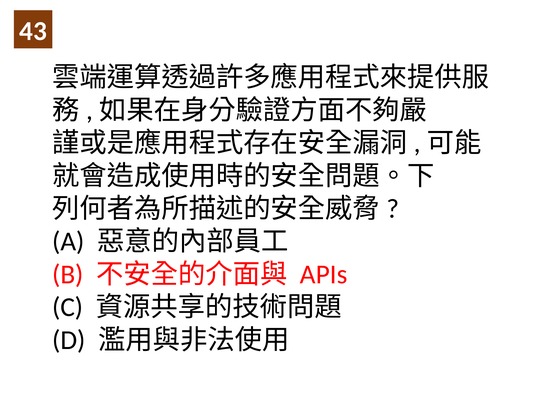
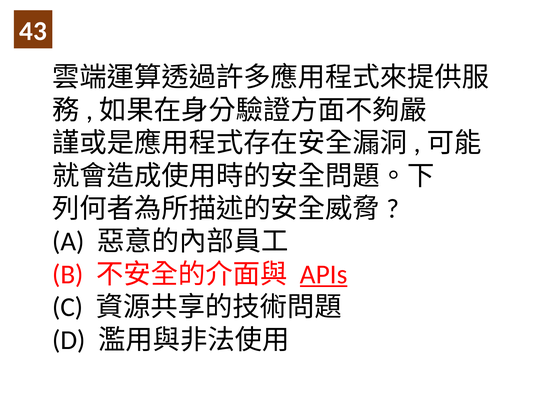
APIs underline: none -> present (324, 274)
